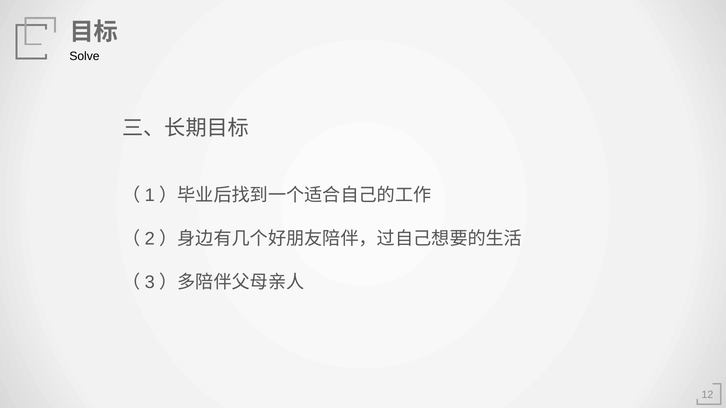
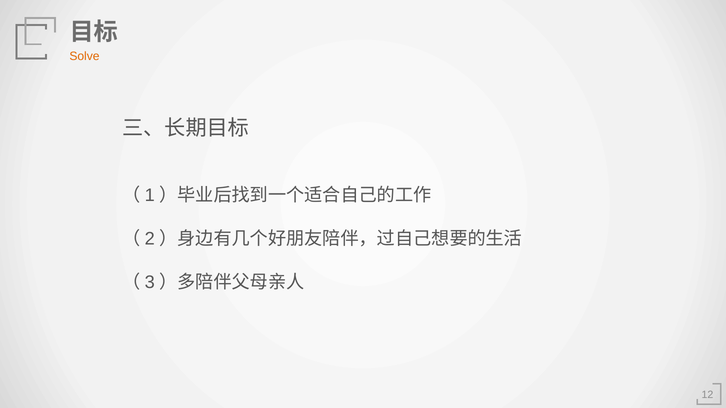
Solve colour: black -> orange (84, 56)
